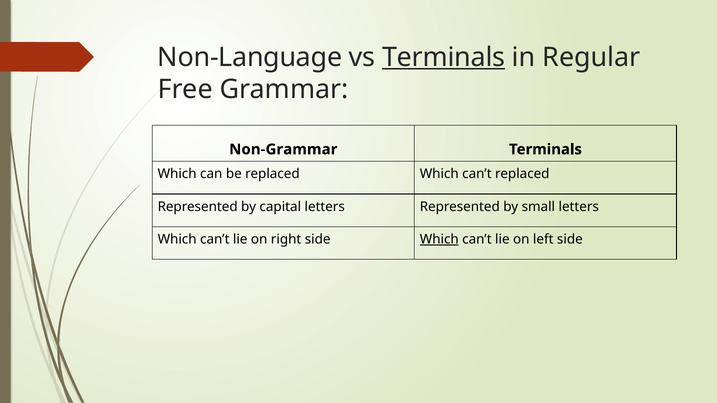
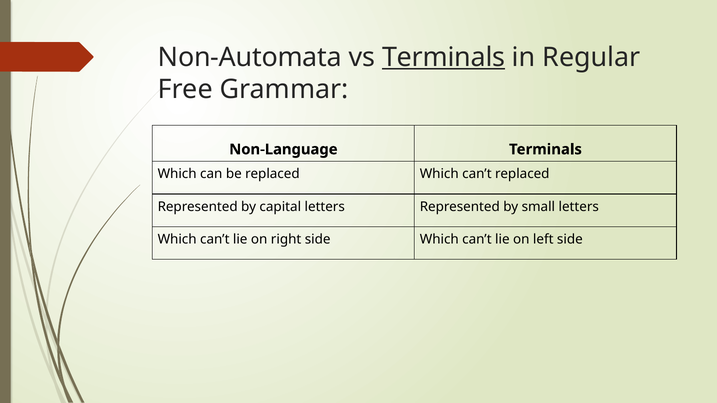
Non-Language: Non-Language -> Non-Automata (250, 57)
Non-Grammar: Non-Grammar -> Non-Language (283, 149)
Which underline: present -> none (439, 239)
